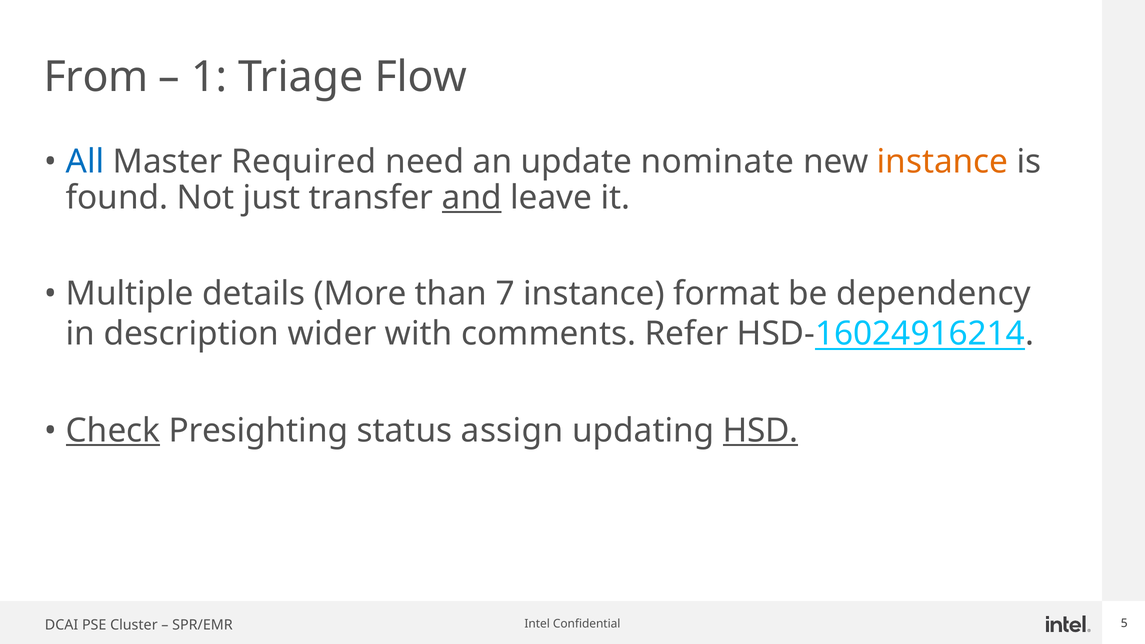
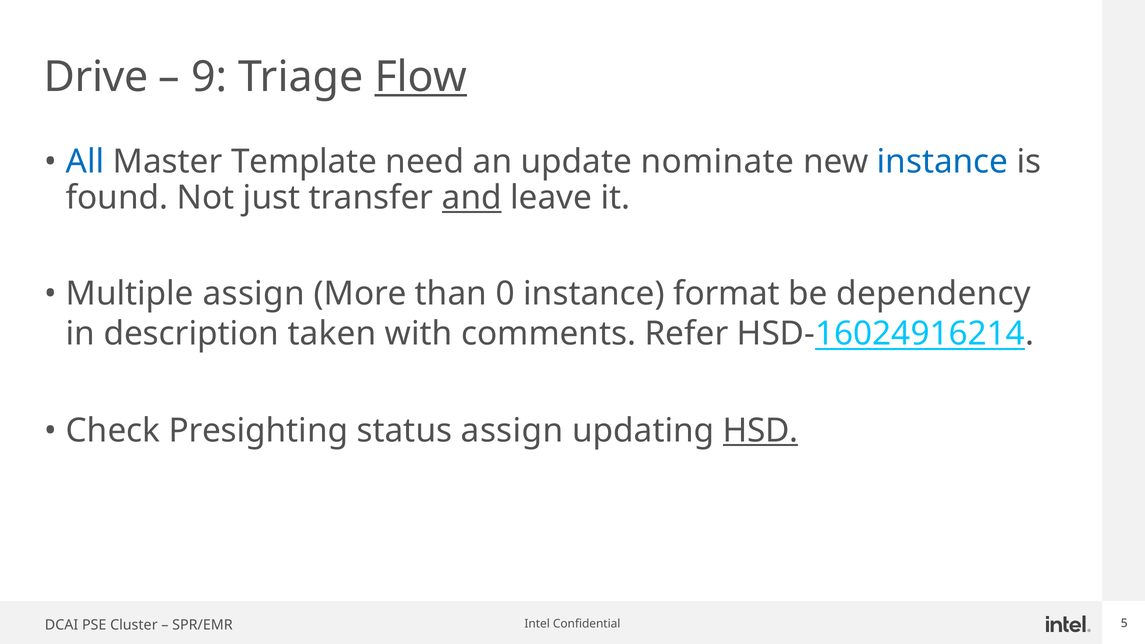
From: From -> Drive (96, 77)
1: 1 -> 9 (209, 77)
Flow underline: none -> present (421, 77)
Required: Required -> Template (304, 162)
instance colour: orange -> blue (943, 162)
Multiple details: details -> assign (254, 294)
7: 7 -> 0 (505, 294)
wider: wider -> taken (332, 334)
Check underline: present -> none (113, 431)
